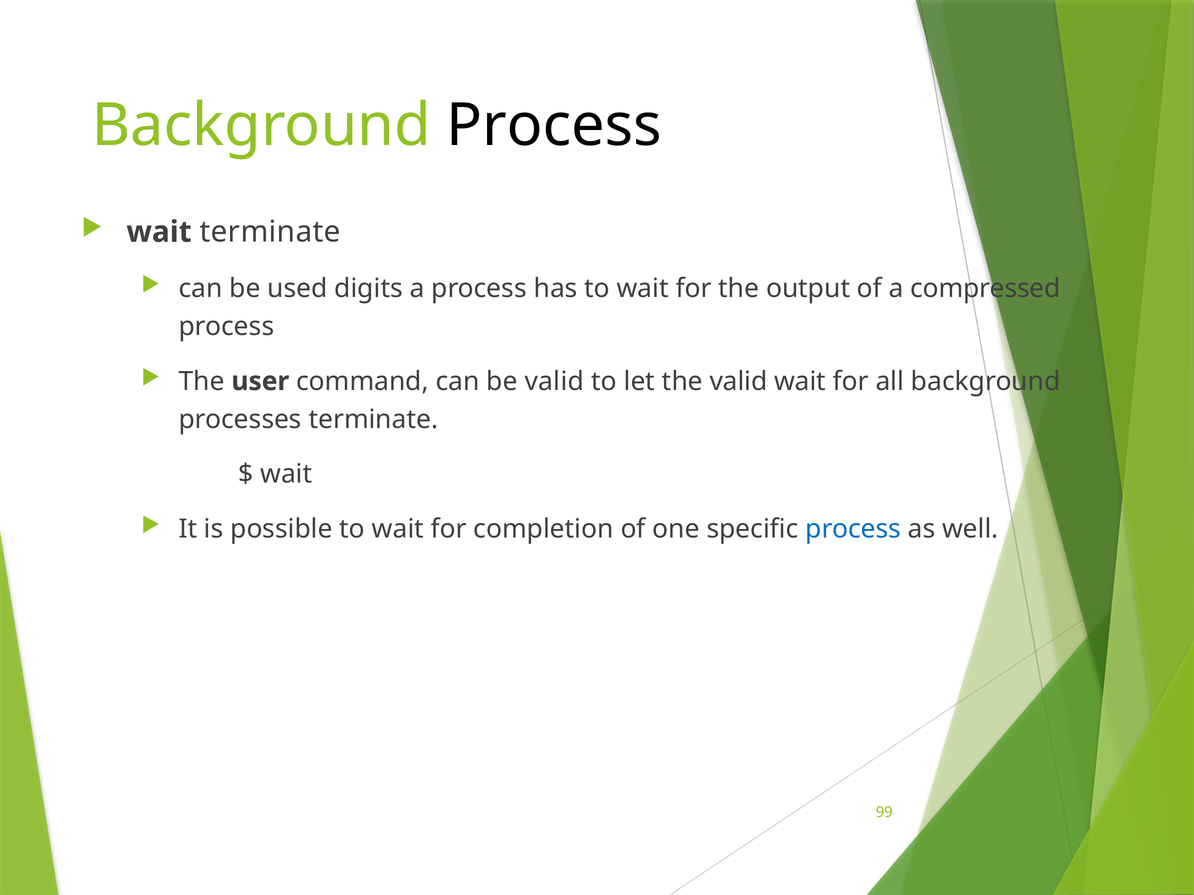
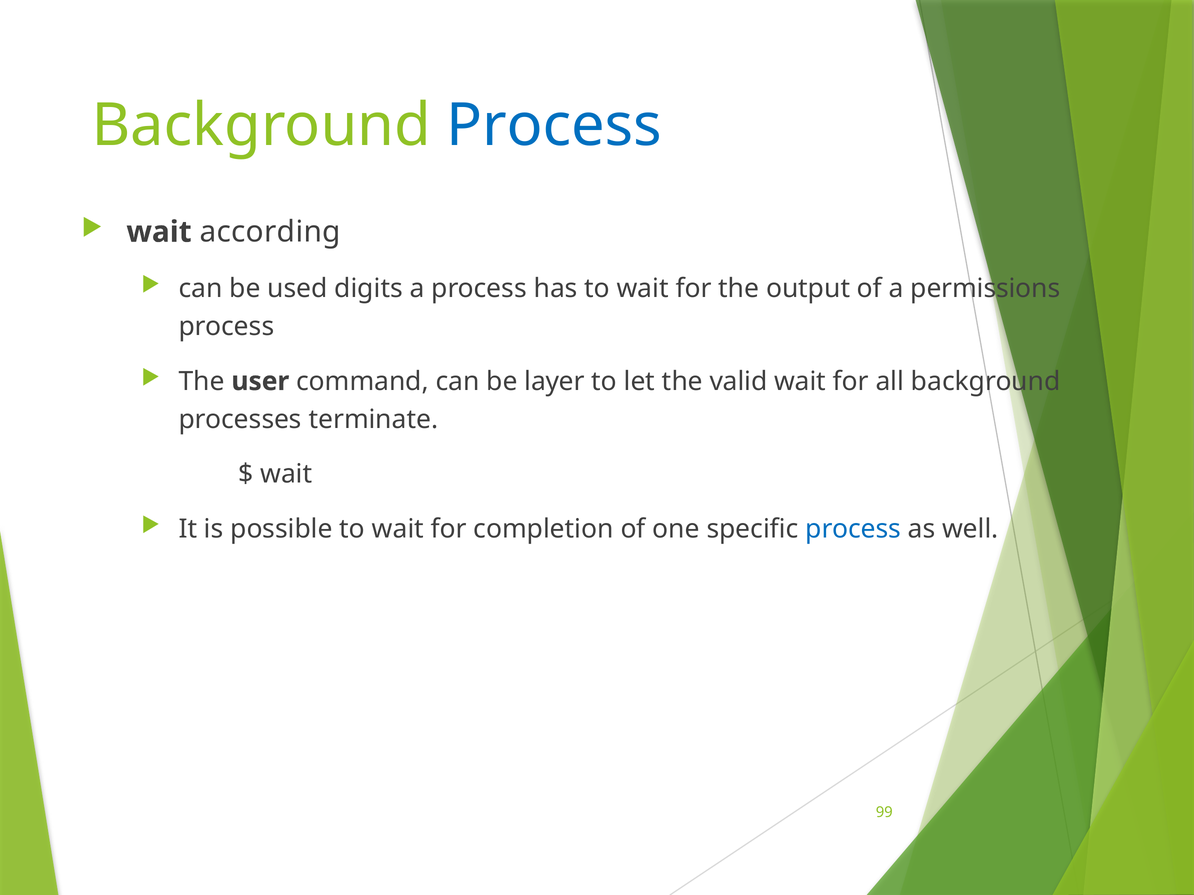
Process colour: black -> blue (554, 126)
wait terminate: terminate -> according (270, 232)
compressed: compressed -> permissions (985, 289)
be valid: valid -> layer (555, 382)
